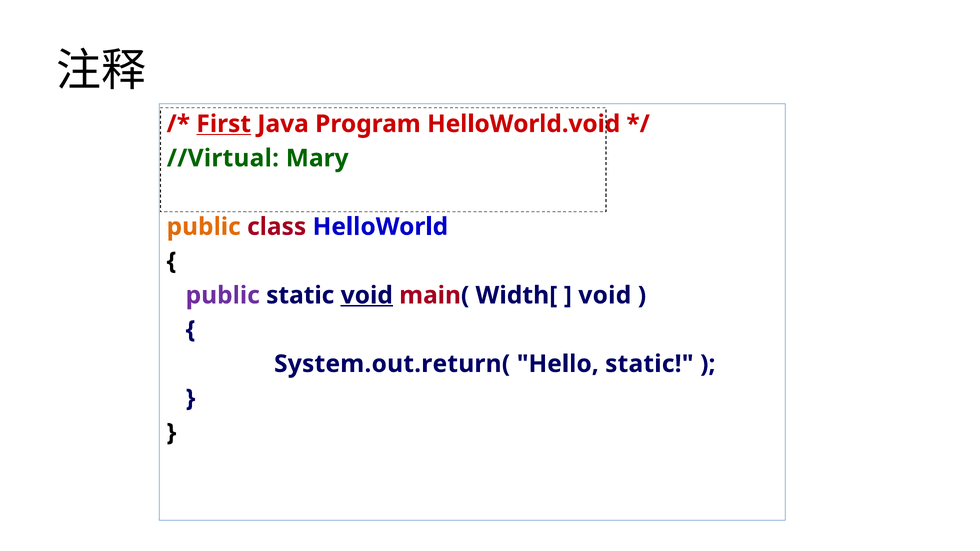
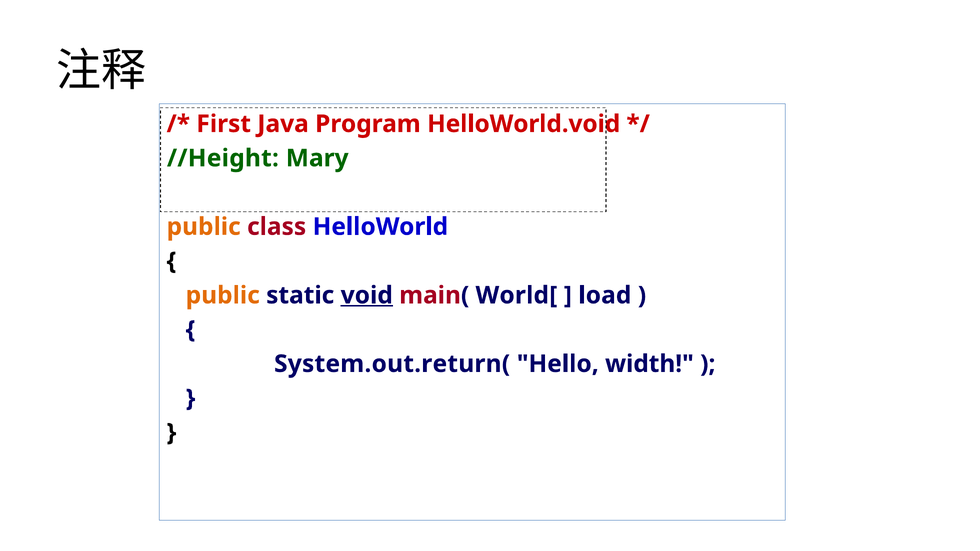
First underline: present -> none (224, 124)
//Virtual: //Virtual -> //Height (223, 158)
public colour: purple -> orange (223, 295)
Width[: Width[ -> World[ (516, 295)
void: void -> load (605, 295)
Hello static: static -> width (649, 364)
